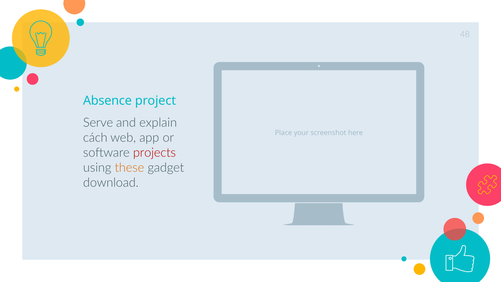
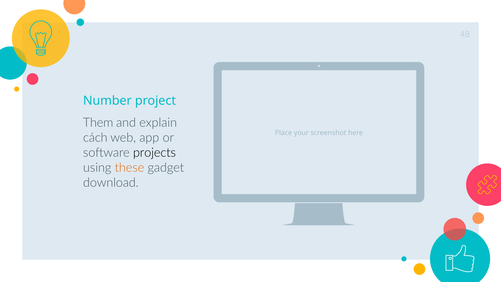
Absence: Absence -> Number (107, 101)
Serve: Serve -> Them (98, 122)
projects colour: red -> black (154, 153)
